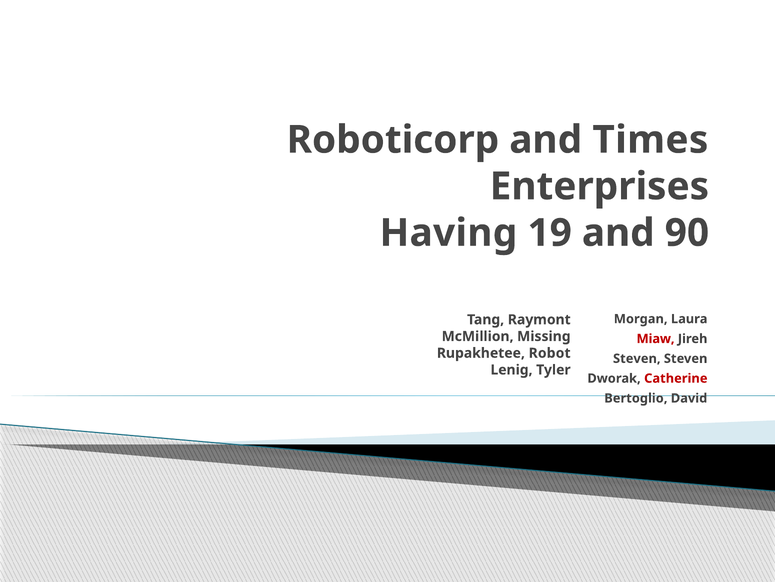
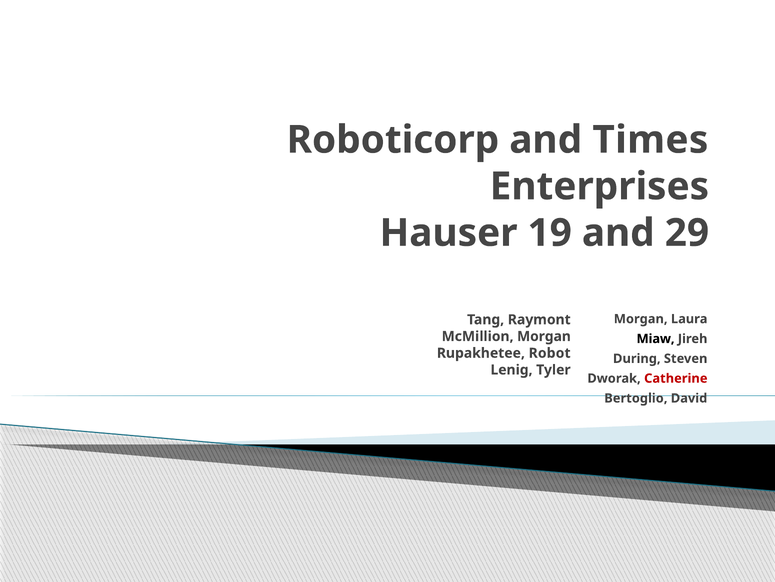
Having: Having -> Hauser (449, 233)
90: 90 -> 29 (687, 233)
McMillion Missing: Missing -> Morgan (544, 336)
Miaw colour: red -> black (656, 338)
Steven: Steven -> During (637, 358)
